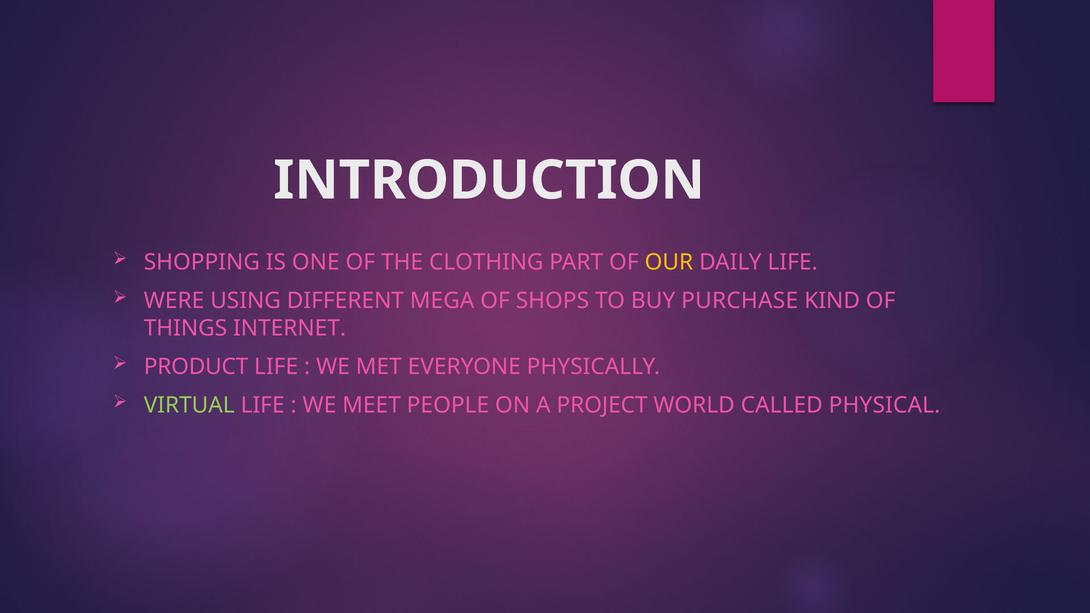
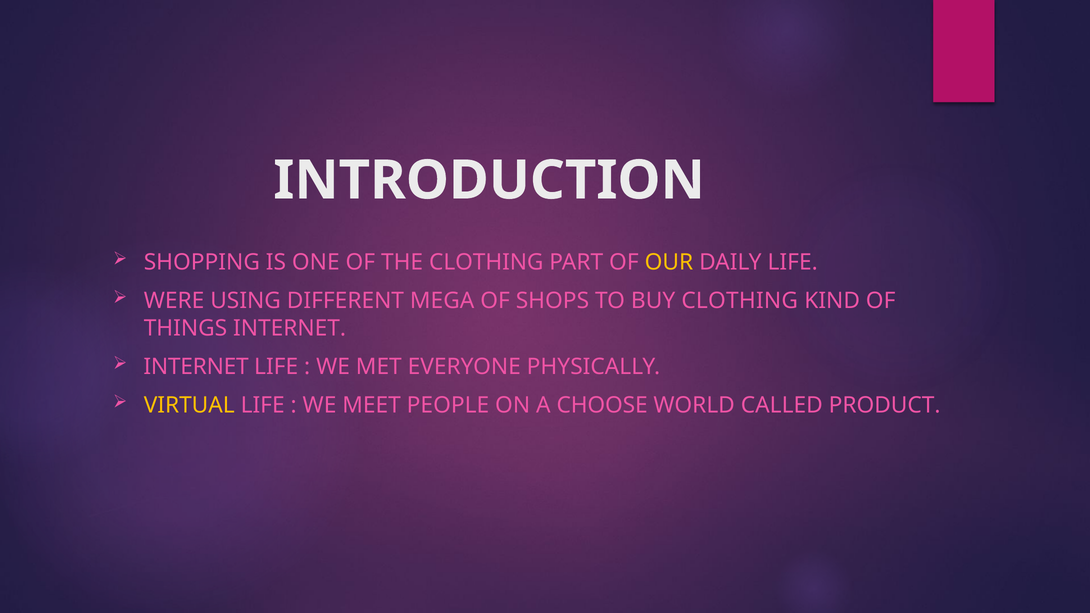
BUY PURCHASE: PURCHASE -> CLOTHING (740, 301)
PRODUCT: PRODUCT -> INTERNET (196, 367)
VIRTUAL colour: light green -> yellow (189, 405)
PROJECT: PROJECT -> CHOOSE (602, 405)
PHYSICAL: PHYSICAL -> PRODUCT (885, 405)
